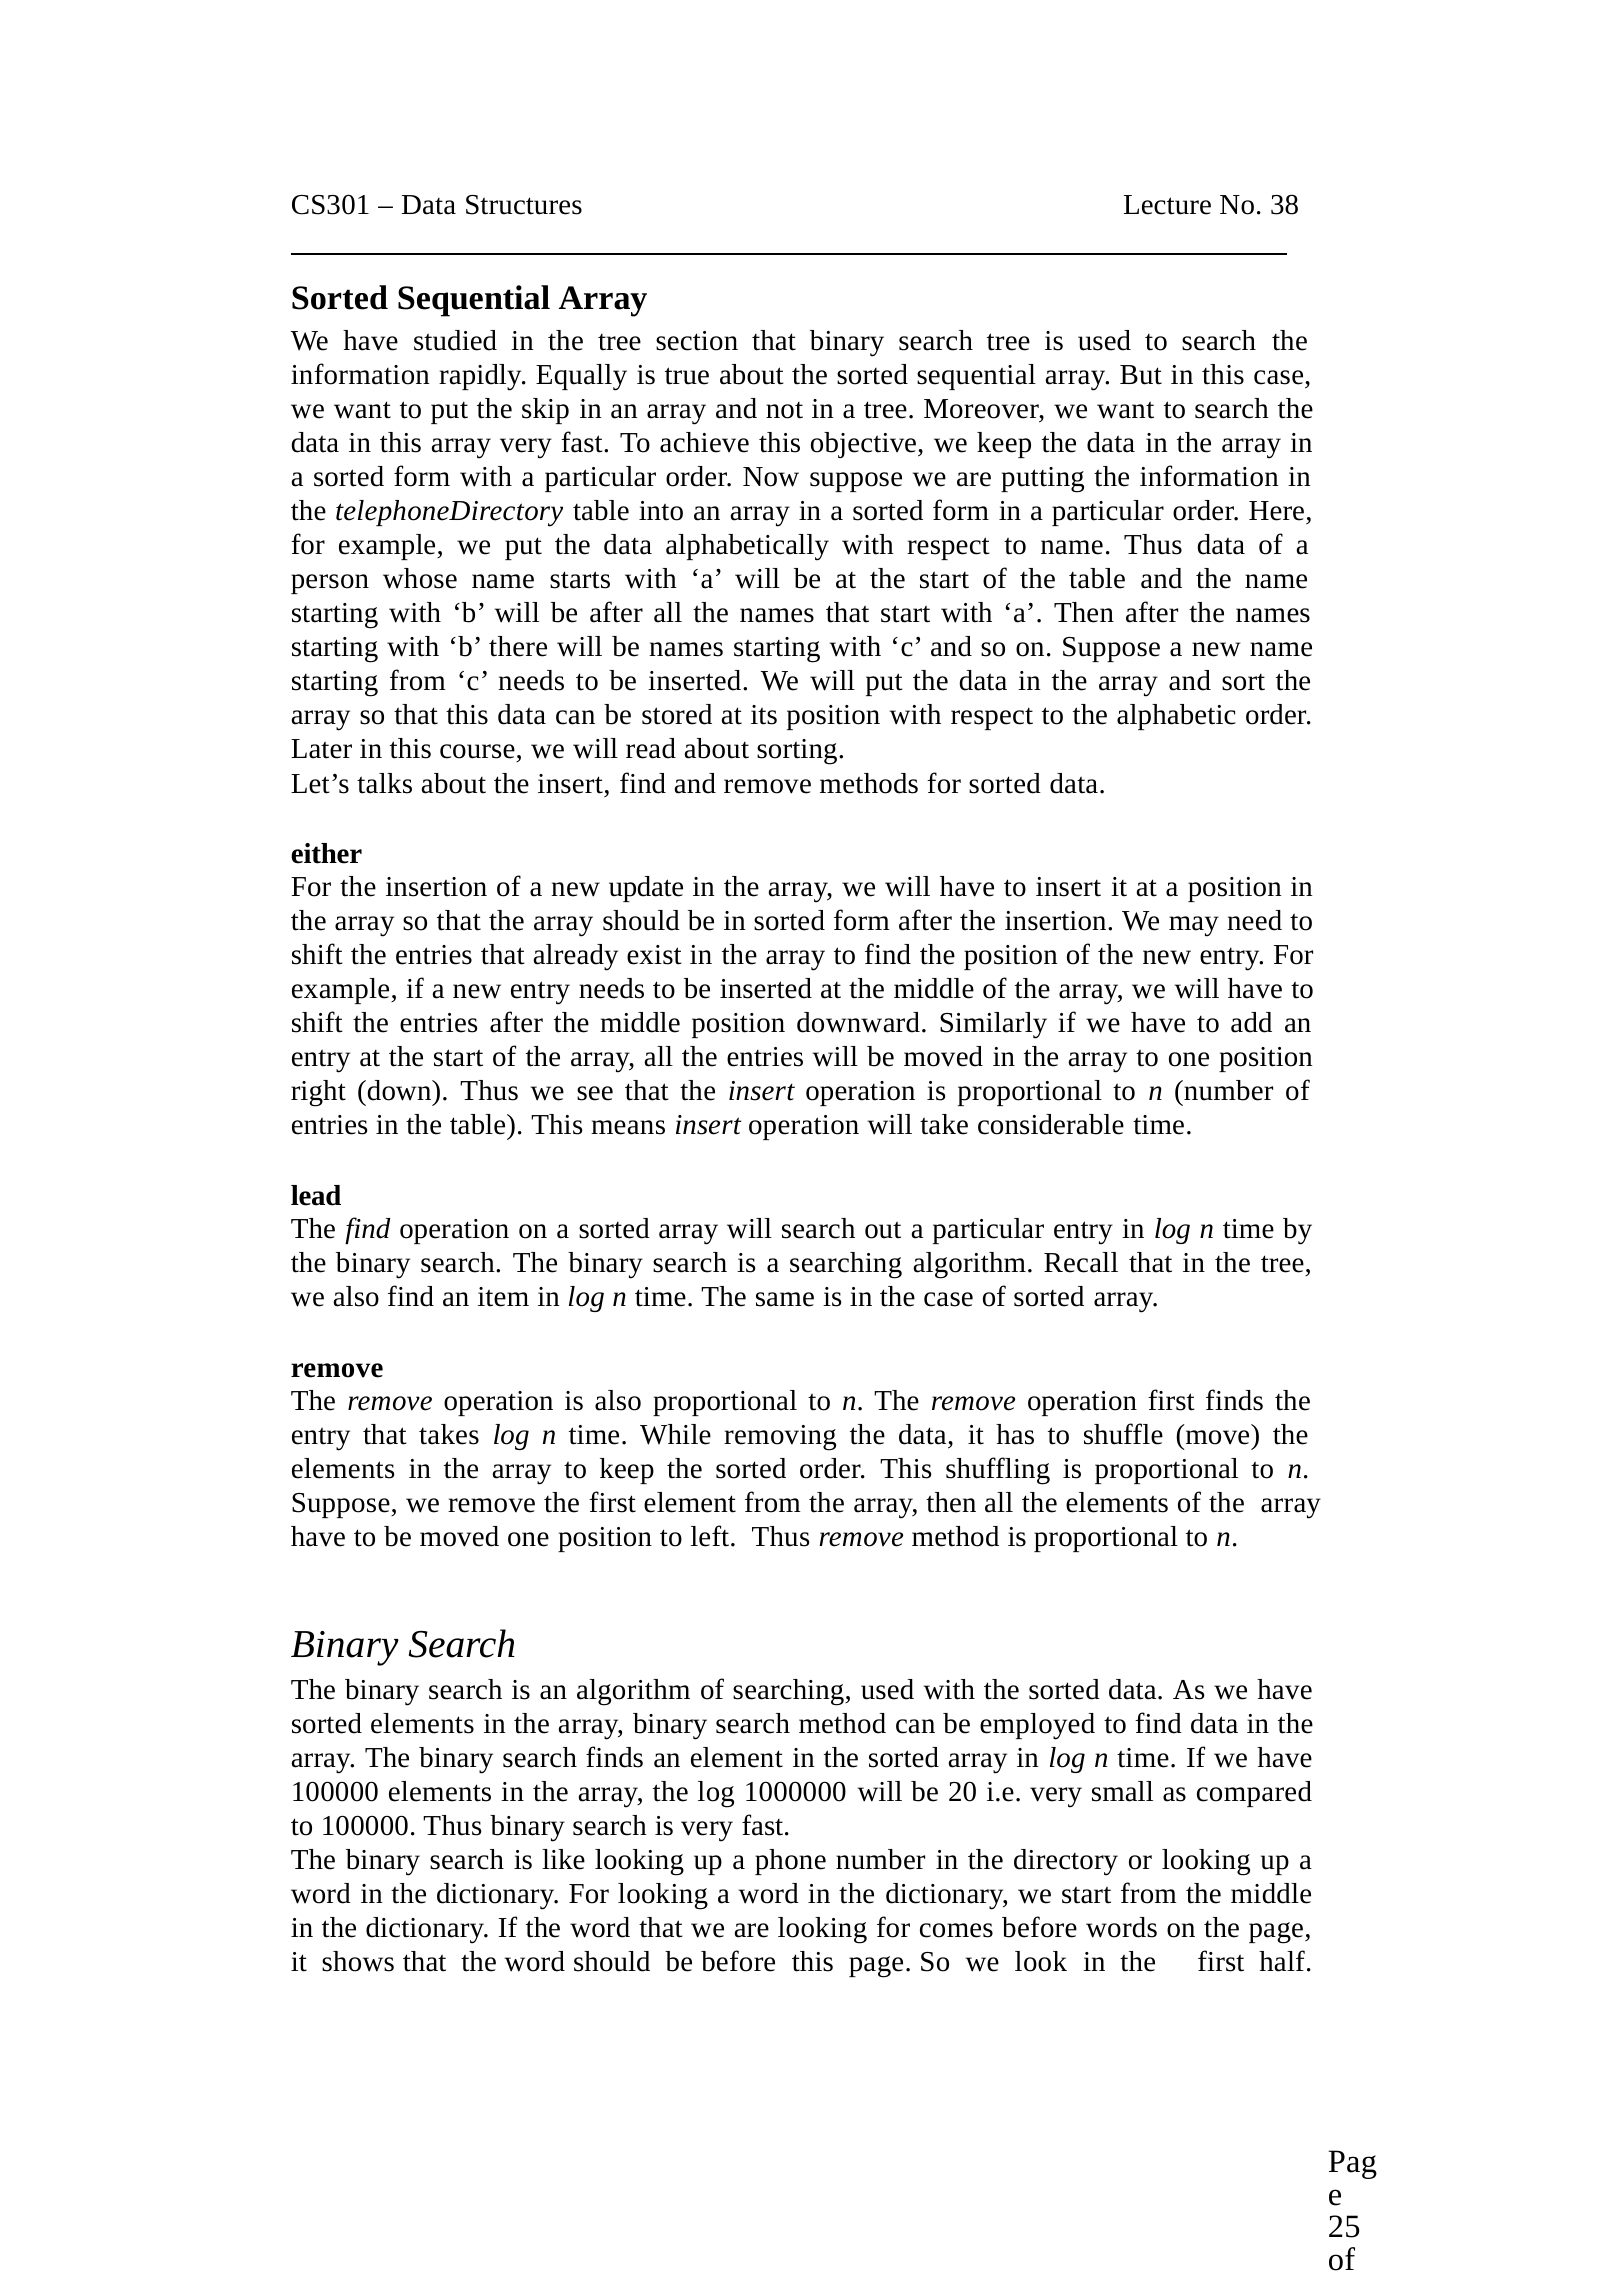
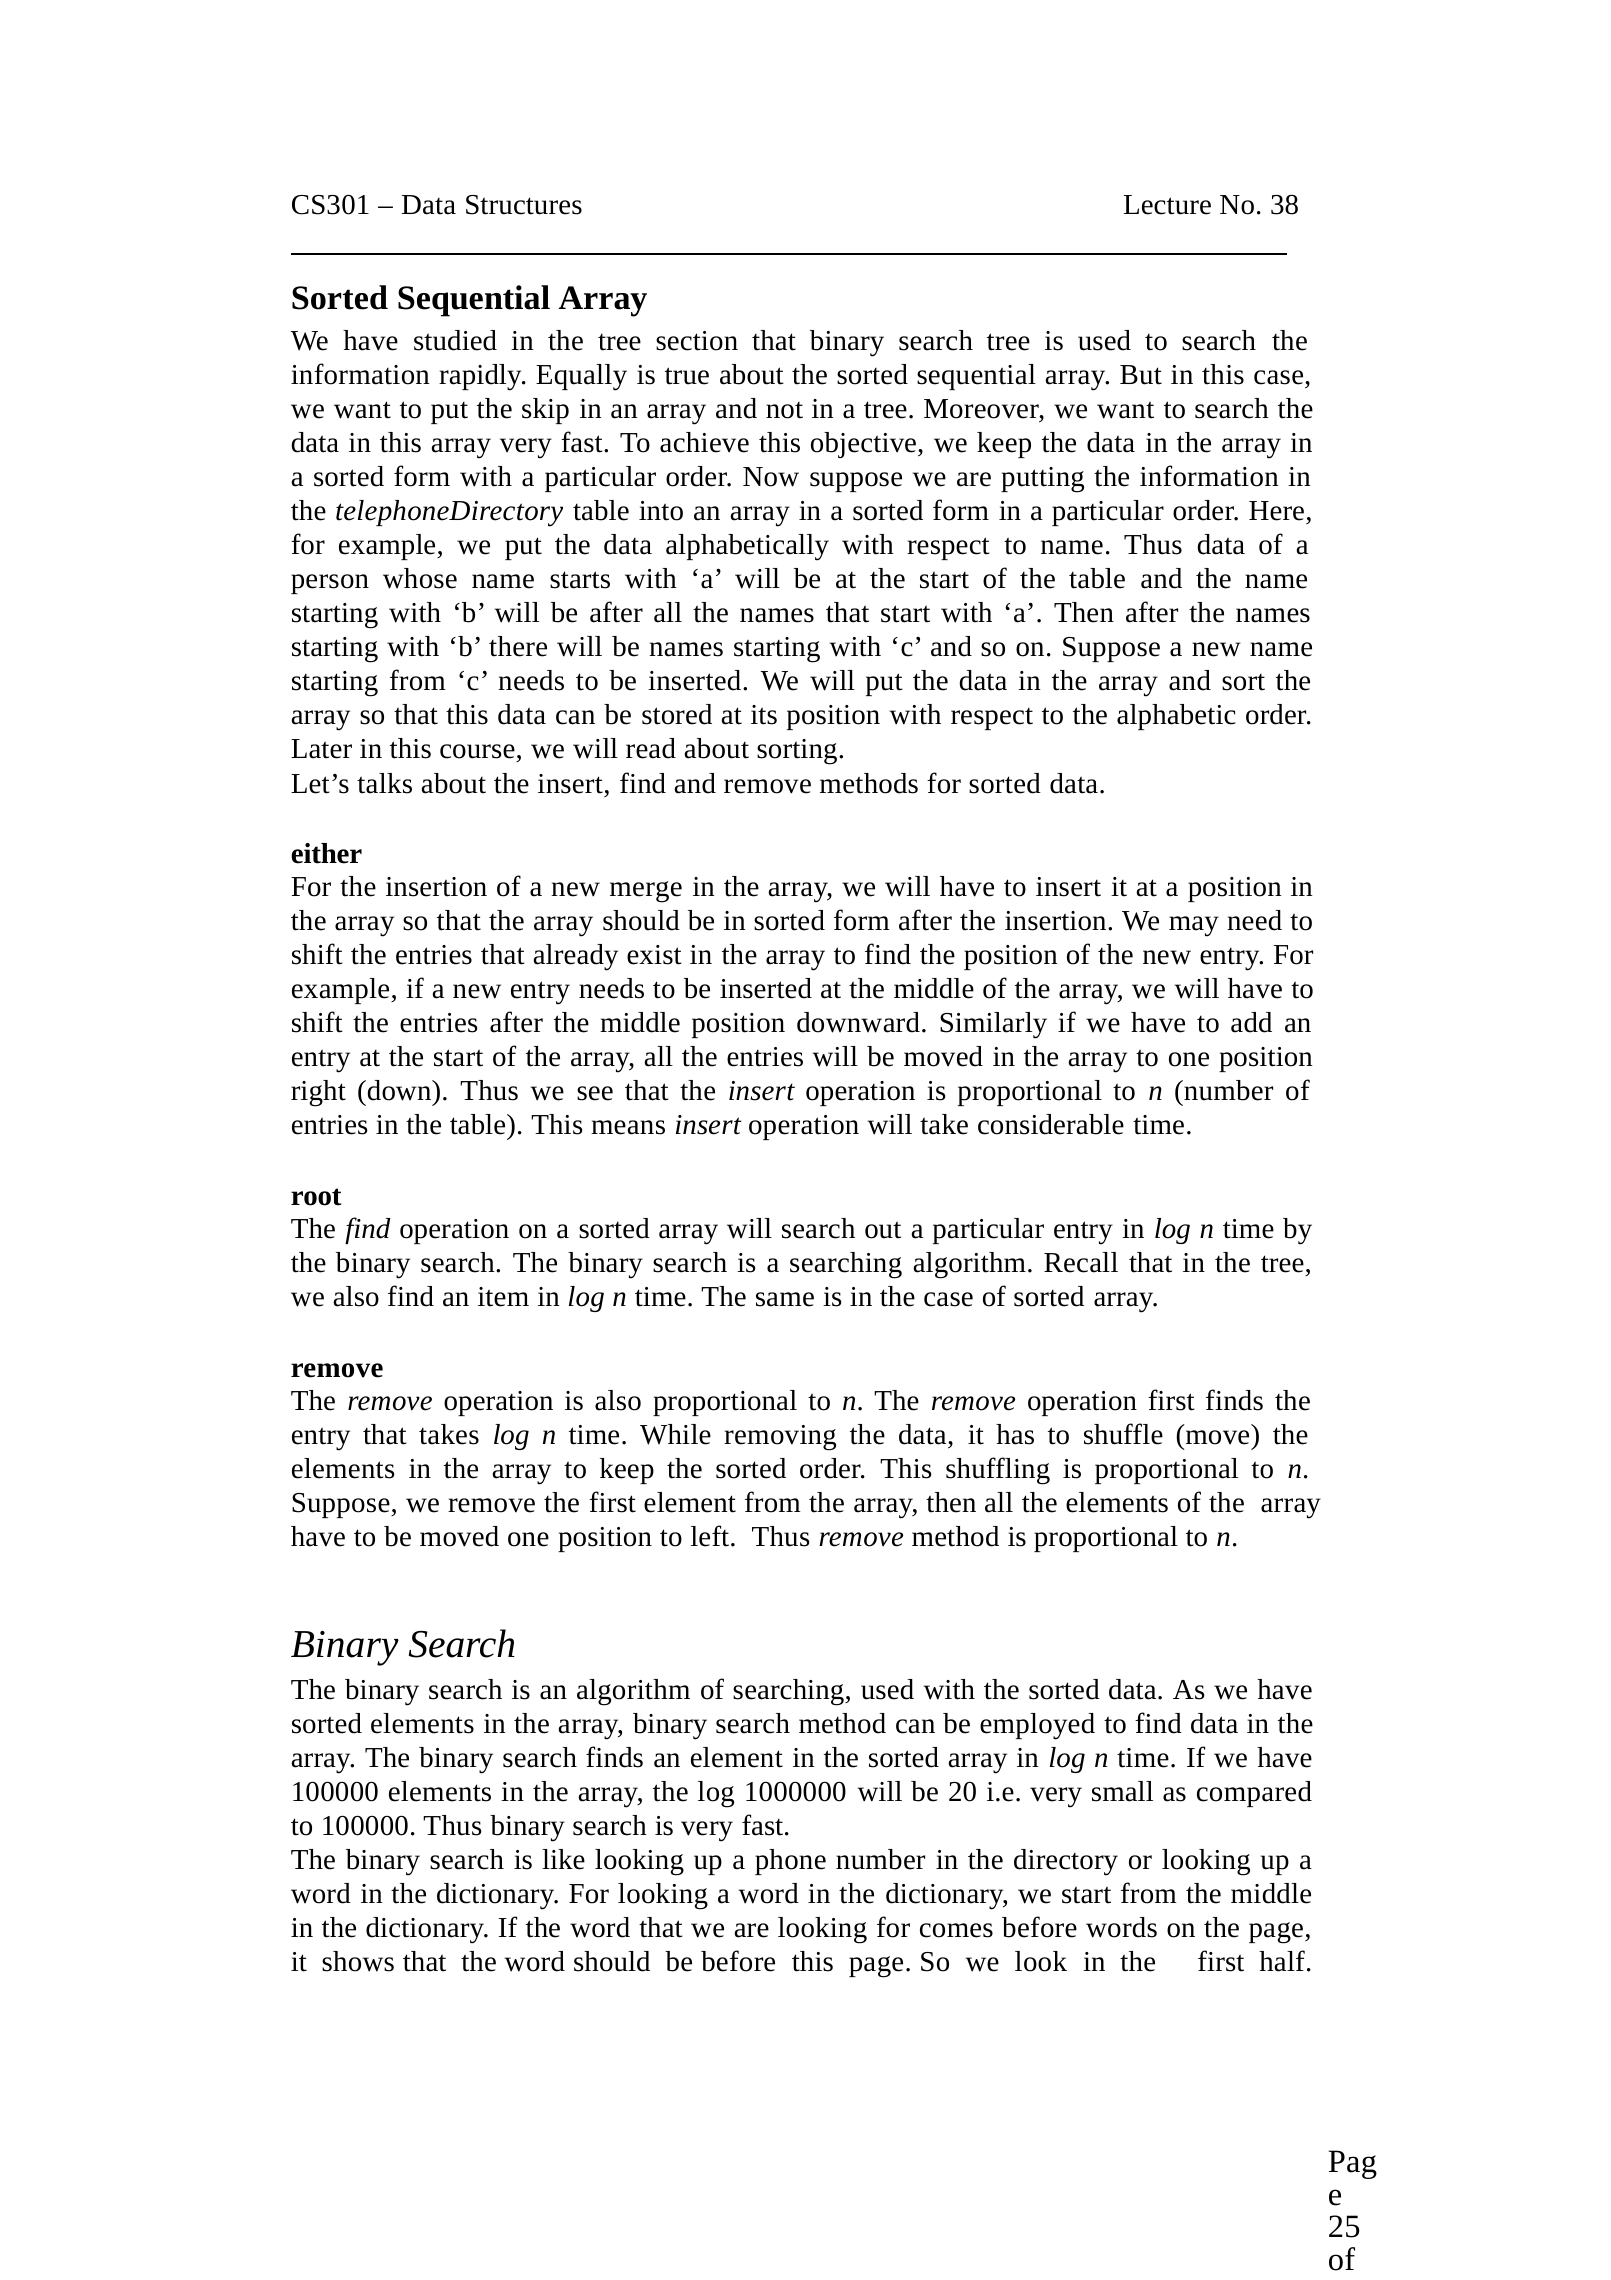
update: update -> merge (646, 887)
lead: lead -> root (316, 1196)
